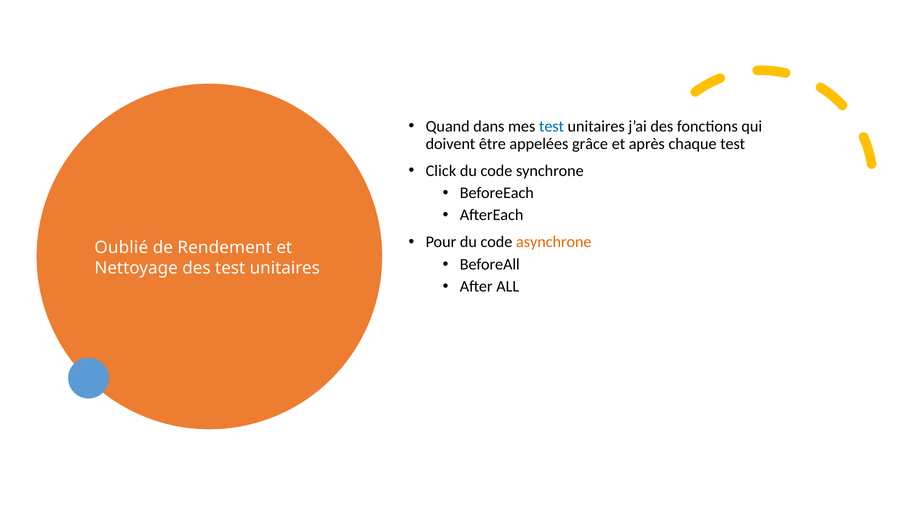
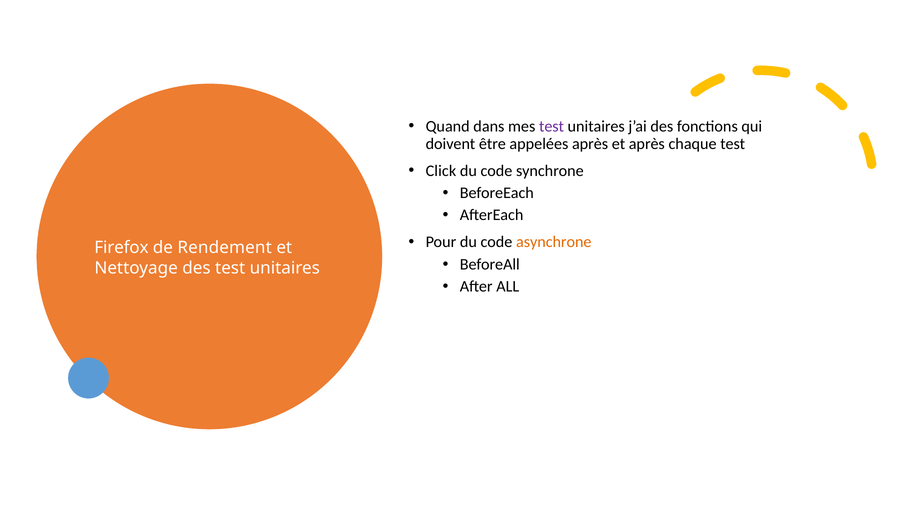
test colour: blue -> purple (552, 126)
appelées grâce: grâce -> après (590, 144)
Oublié: Oublié -> Firefox (121, 247)
